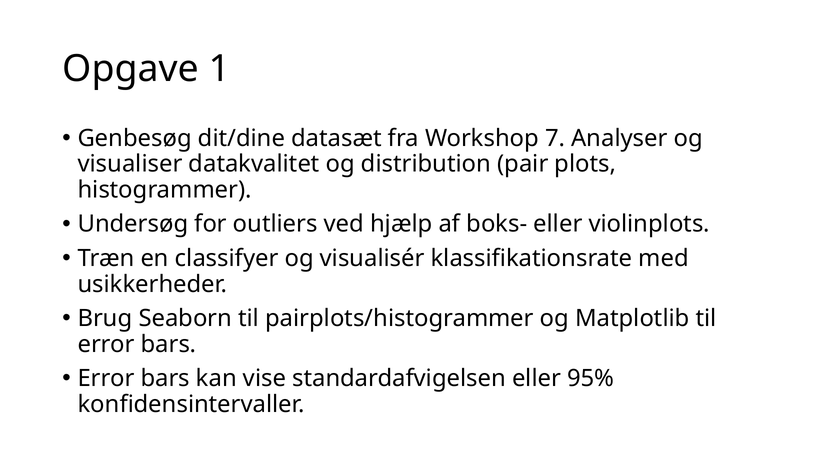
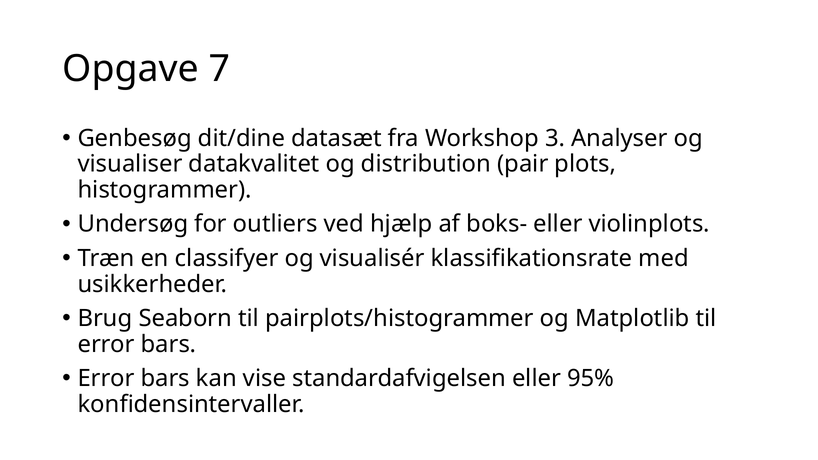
1: 1 -> 7 (219, 69)
7: 7 -> 3 (555, 138)
